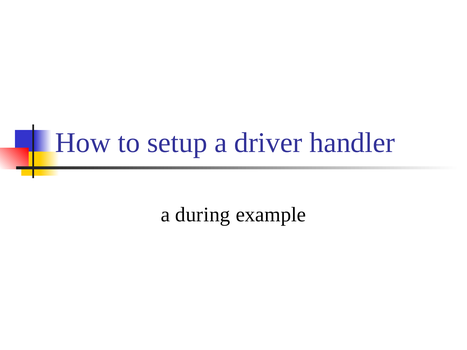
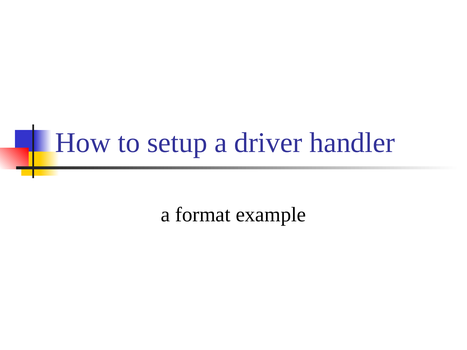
during: during -> format (203, 215)
